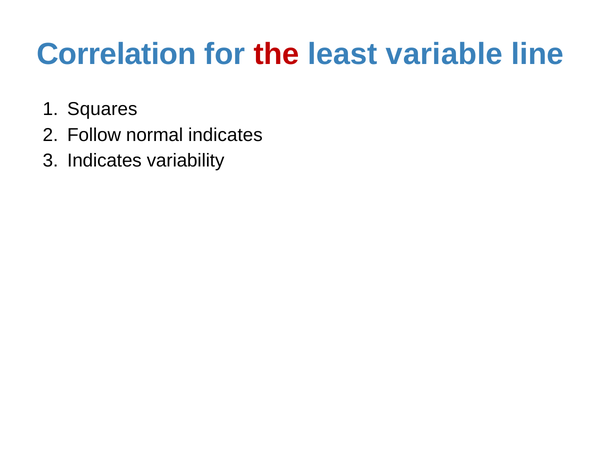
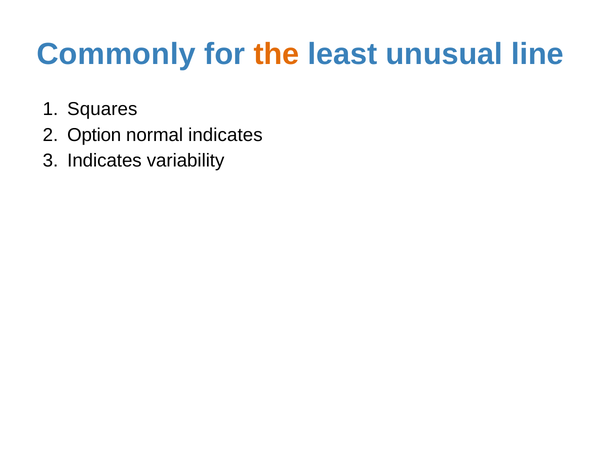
Correlation: Correlation -> Commonly (116, 54)
the colour: red -> orange (276, 54)
variable: variable -> unusual (444, 54)
Follow: Follow -> Option (94, 135)
